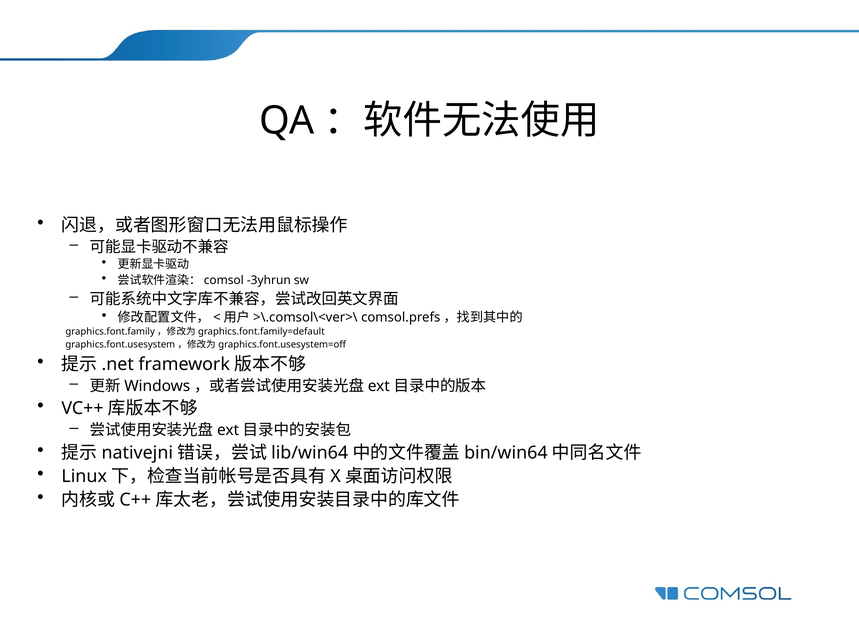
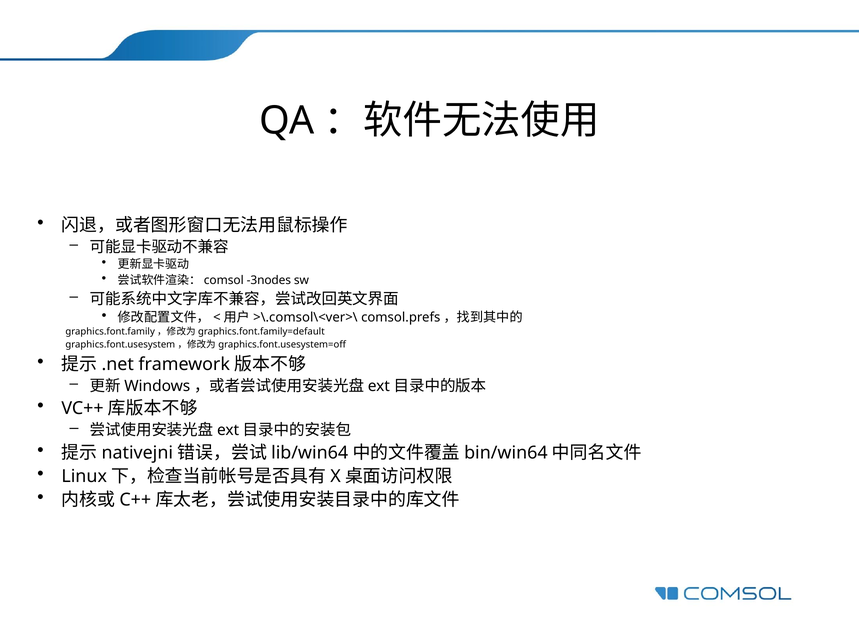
-3yhrun: -3yhrun -> -3nodes (269, 280)
